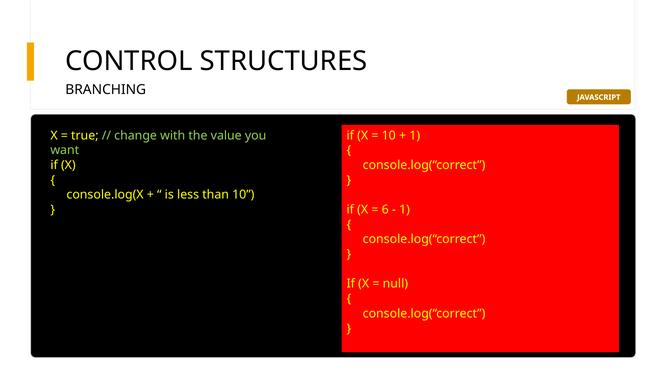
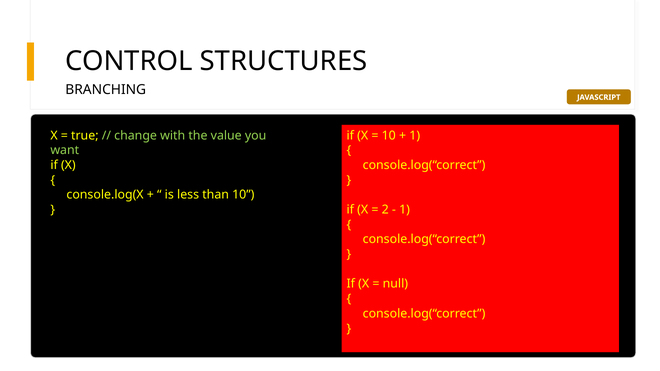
6: 6 -> 2 (385, 210)
